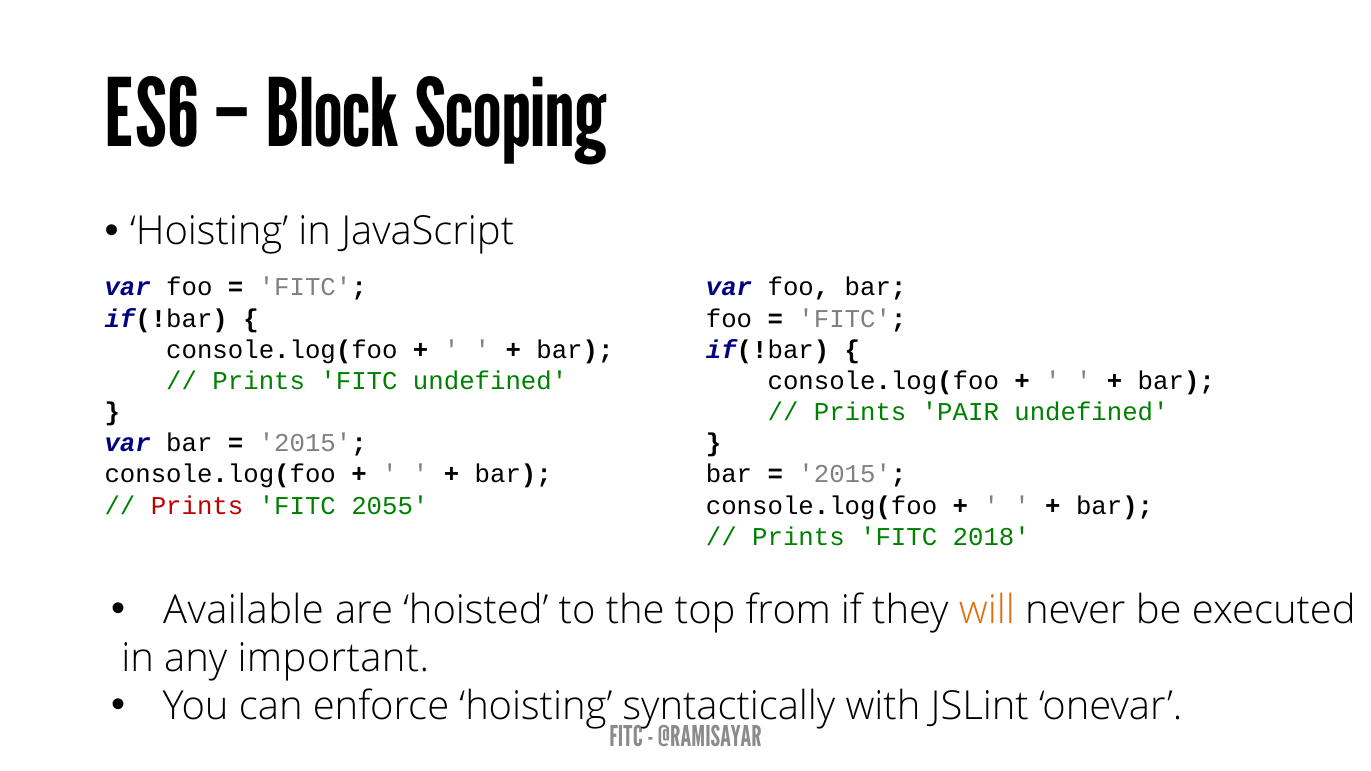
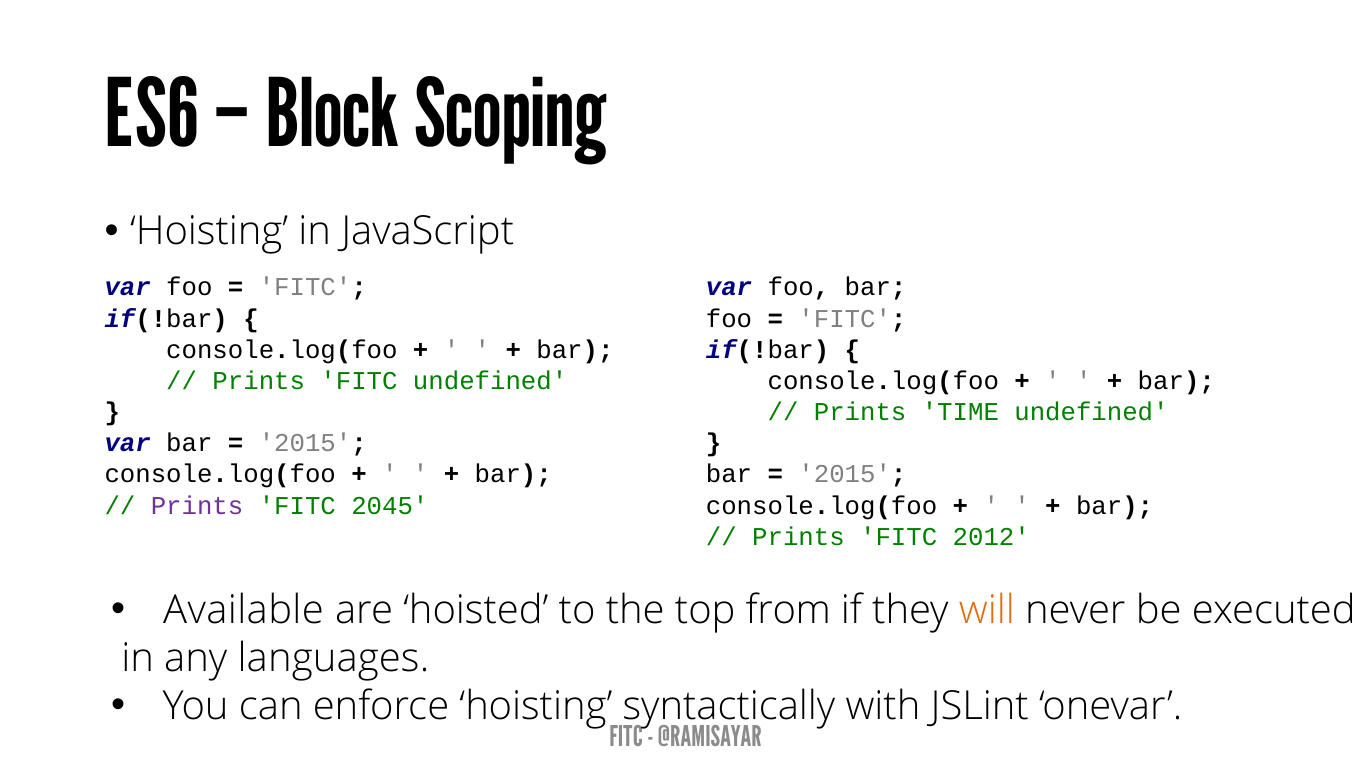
PAIR: PAIR -> TIME (960, 412)
Prints colour: red -> purple (197, 506)
2055: 2055 -> 2045 (390, 506)
2018: 2018 -> 2012 (991, 537)
important: important -> languages (333, 659)
